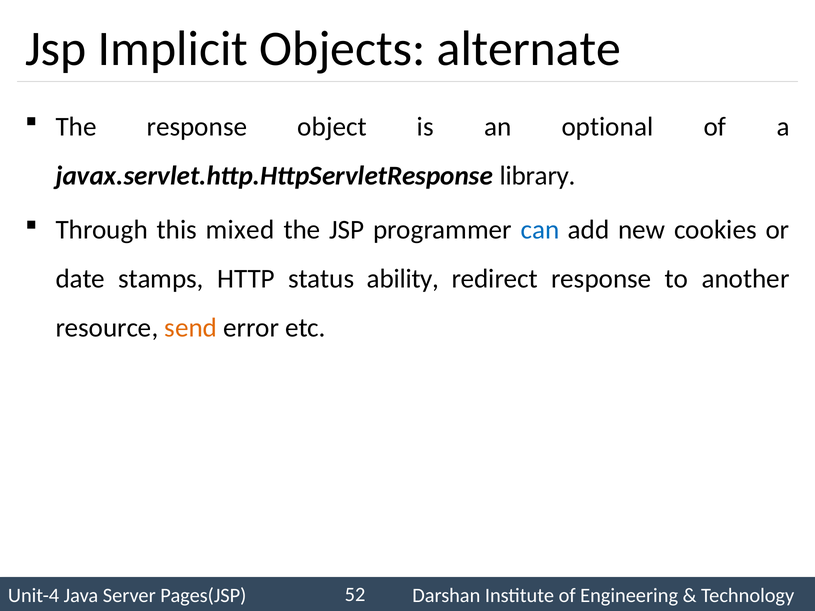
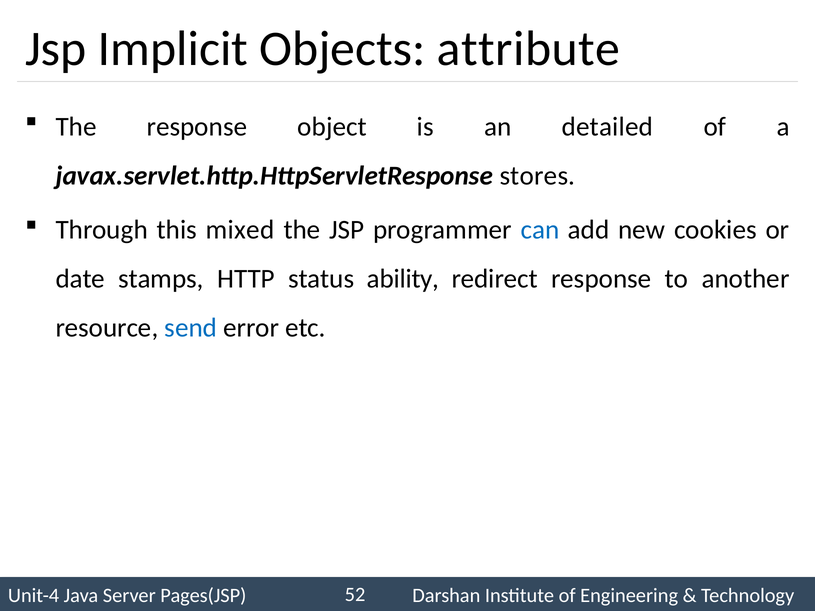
alternate: alternate -> attribute (529, 49)
optional: optional -> detailed (607, 127)
library: library -> stores (537, 176)
send colour: orange -> blue (191, 328)
